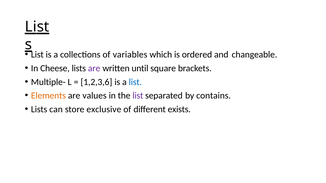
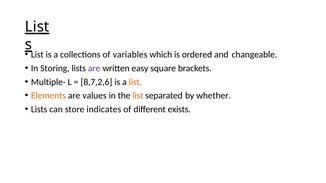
Cheese: Cheese -> Storing (55, 68)
until: until -> easy (140, 68)
1,2,3,6: 1,2,3,6 -> 8,7,2,6 (96, 82)
list colour: blue -> orange (135, 82)
list colour: purple -> orange (138, 96)
contains: contains -> whether (214, 96)
exclusive: exclusive -> indicates (104, 109)
